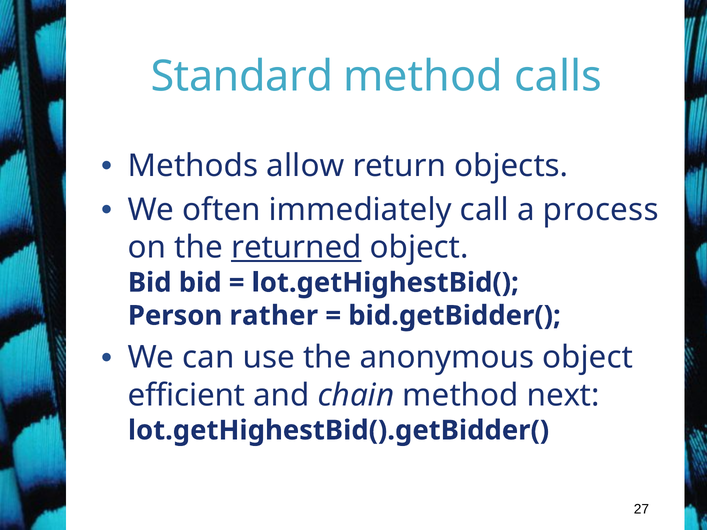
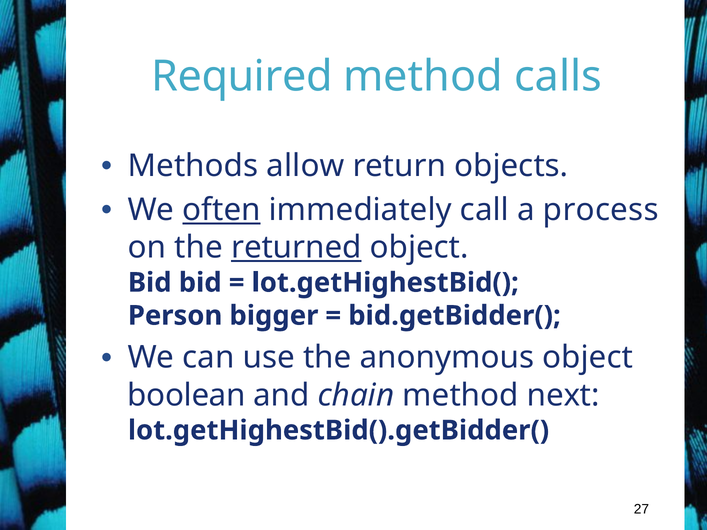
Standard: Standard -> Required (242, 77)
often underline: none -> present (221, 210)
rather: rather -> bigger (274, 316)
efficient: efficient -> boolean (187, 395)
